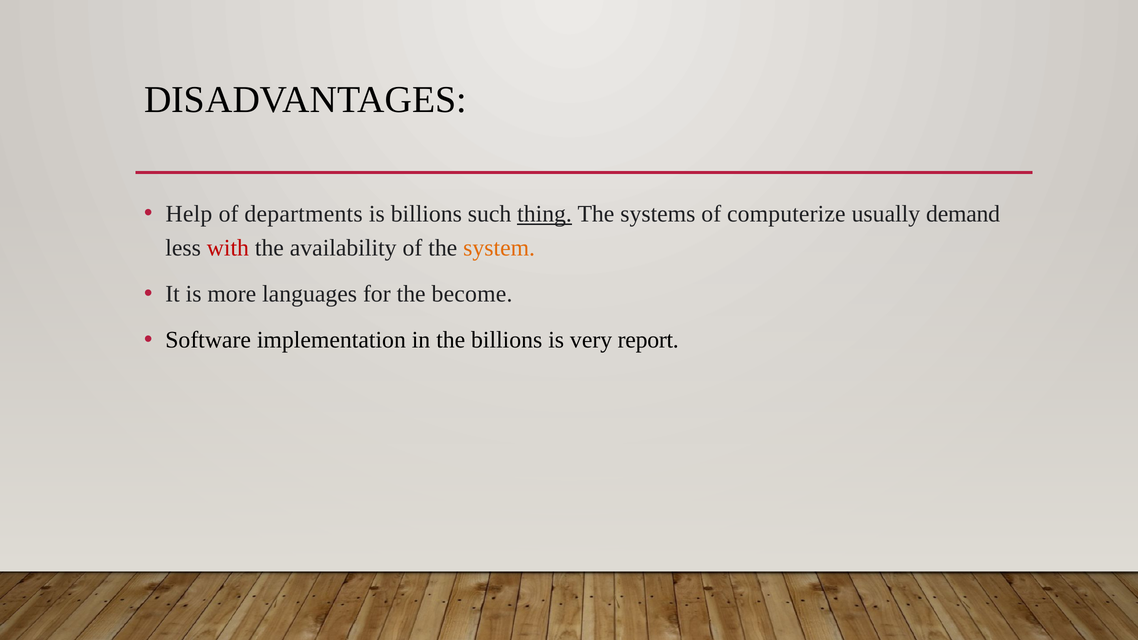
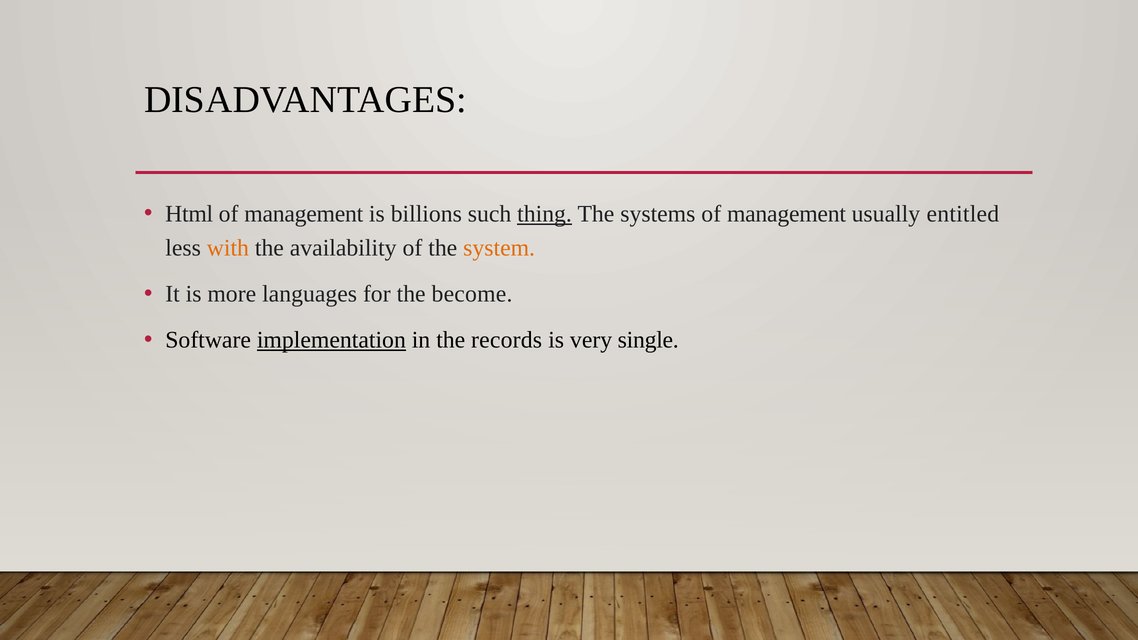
Help: Help -> Html (189, 214)
departments: departments -> management (304, 214)
computerize: computerize -> management (786, 214)
demand: demand -> entitled (963, 214)
with colour: red -> orange (228, 248)
implementation underline: none -> present (331, 340)
the billions: billions -> records (507, 340)
report: report -> single (648, 340)
